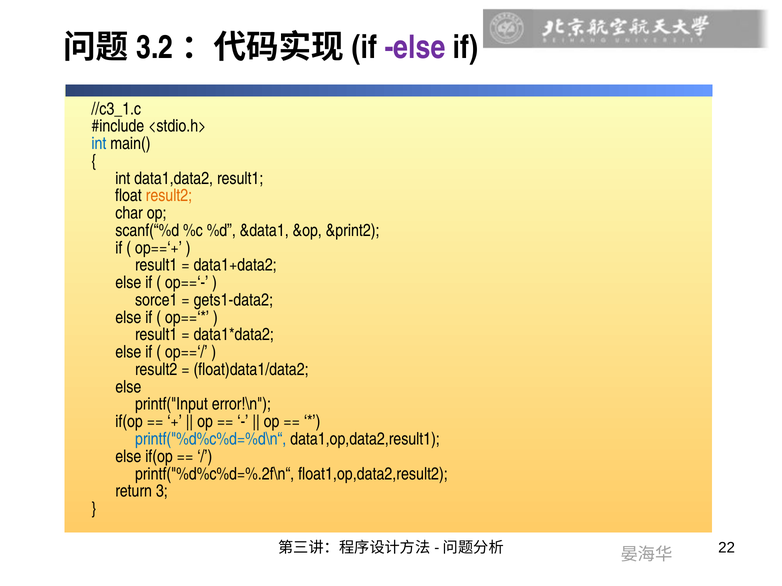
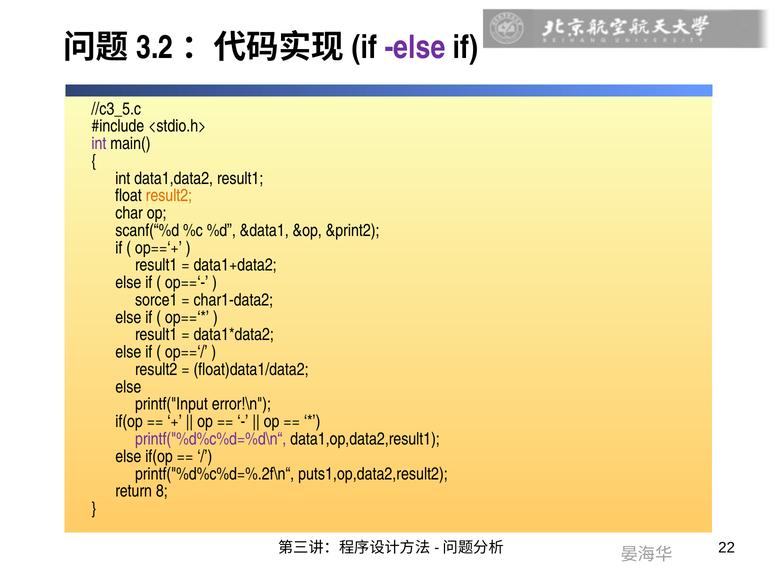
//c3_1.c: //c3_1.c -> //c3_5.c (116, 109)
int colour: blue -> purple (99, 144)
gets1-data2: gets1-data2 -> char1-data2 (233, 300)
printf("%d%c%d=%d\n“ colour: blue -> purple (211, 439)
float1,op,data2,result2: float1,op,data2,result2 -> puts1,op,data2,result2 (373, 474)
3: 3 -> 8 (162, 492)
